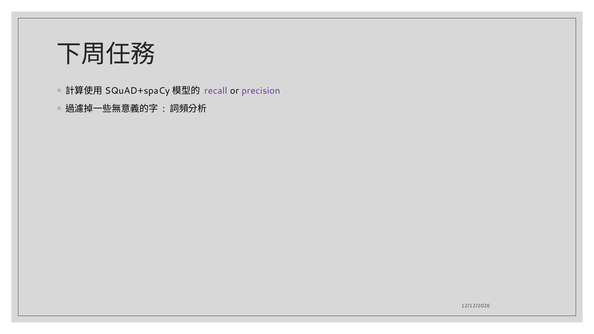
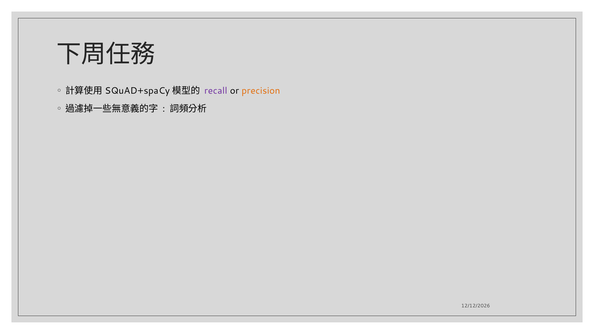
precision colour: purple -> orange (261, 91)
